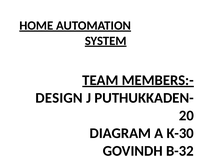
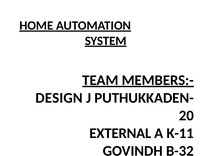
DIAGRAM: DIAGRAM -> EXTERNAL (120, 133)
K-30: K-30 -> K-11 (180, 133)
